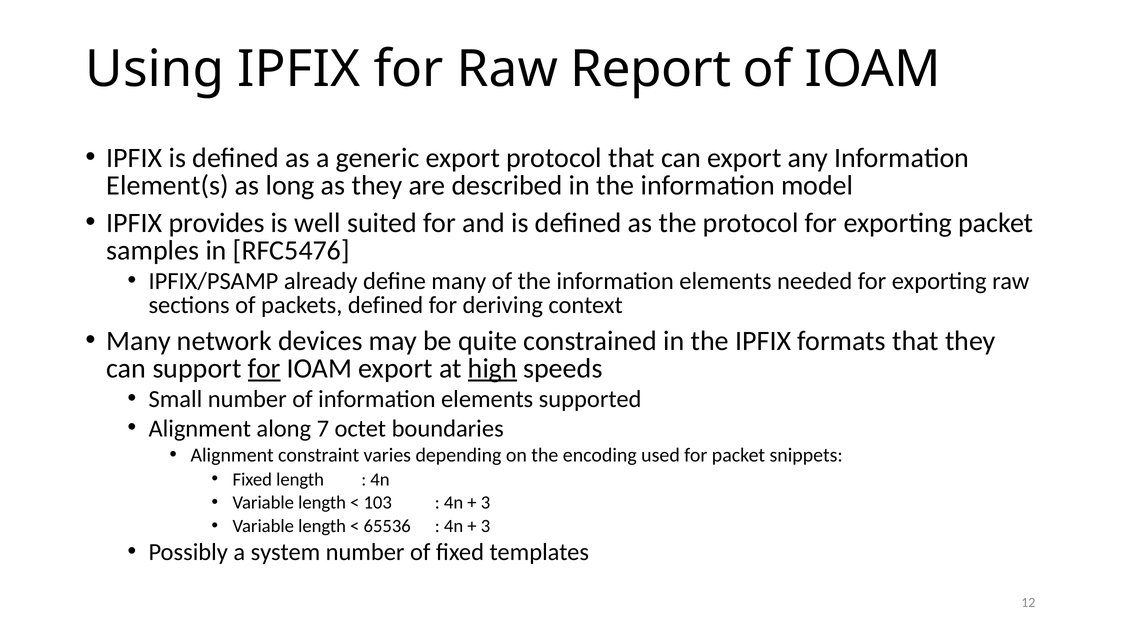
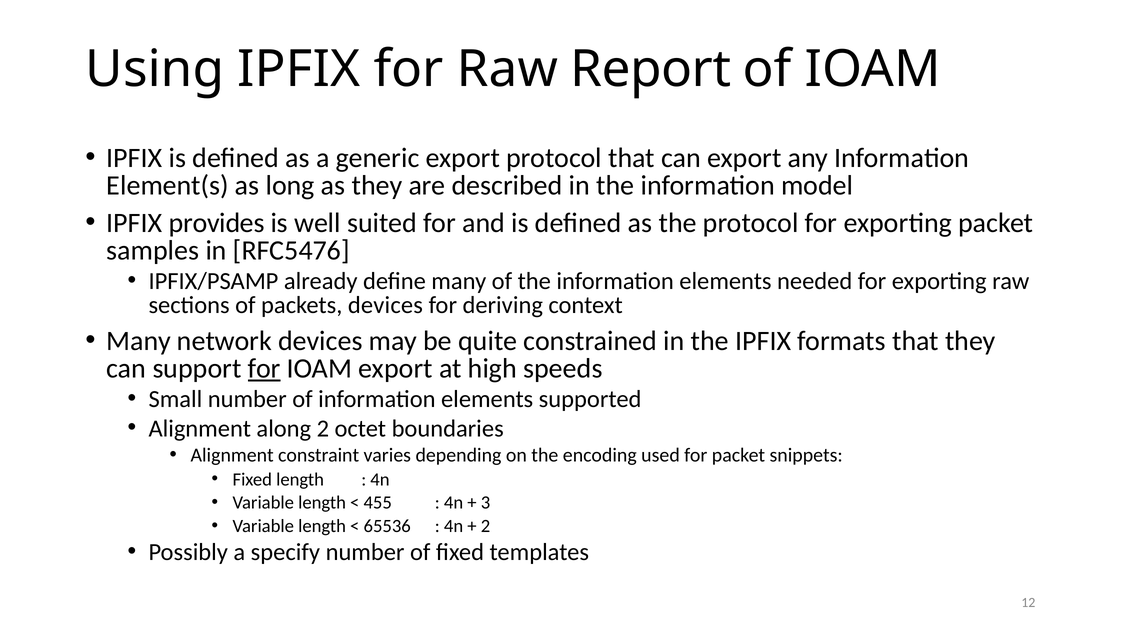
packets defined: defined -> devices (385, 305)
high underline: present -> none (492, 368)
along 7: 7 -> 2 (323, 428)
103: 103 -> 455 (378, 502)
3: 3 -> 2 (486, 526)
system: system -> specify (285, 552)
